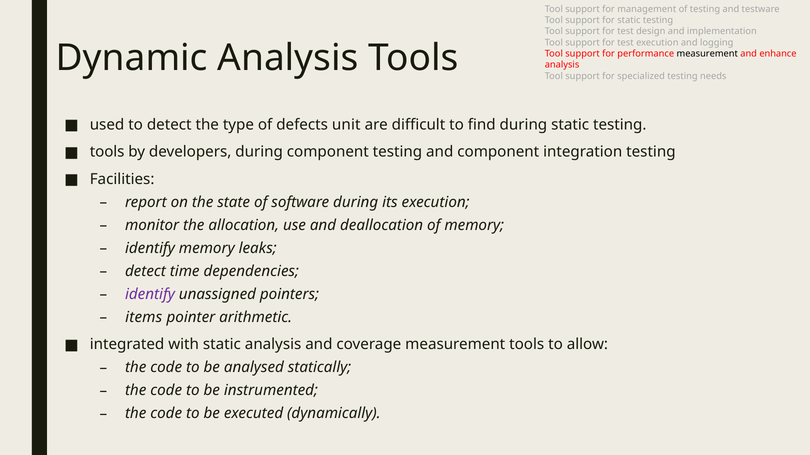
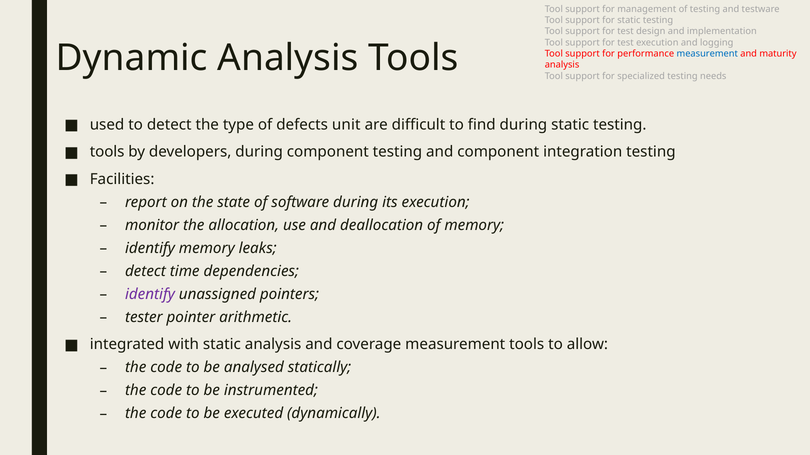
measurement colour: black -> blue (707, 54)
enhance: enhance -> maturity (778, 54)
items: items -> tester (144, 318)
